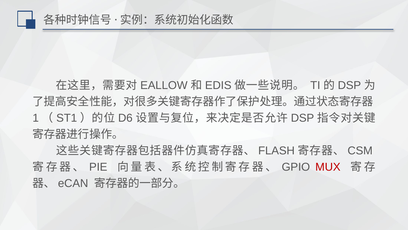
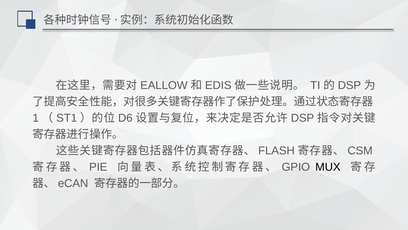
MUX colour: red -> black (328, 167)
